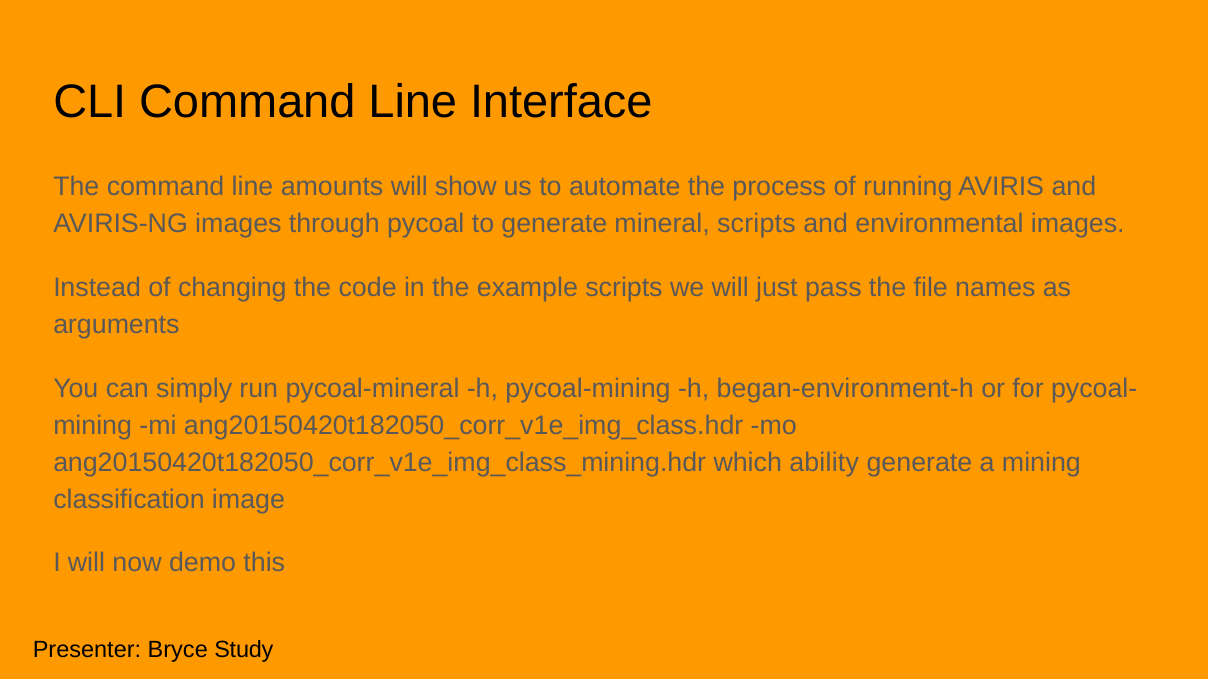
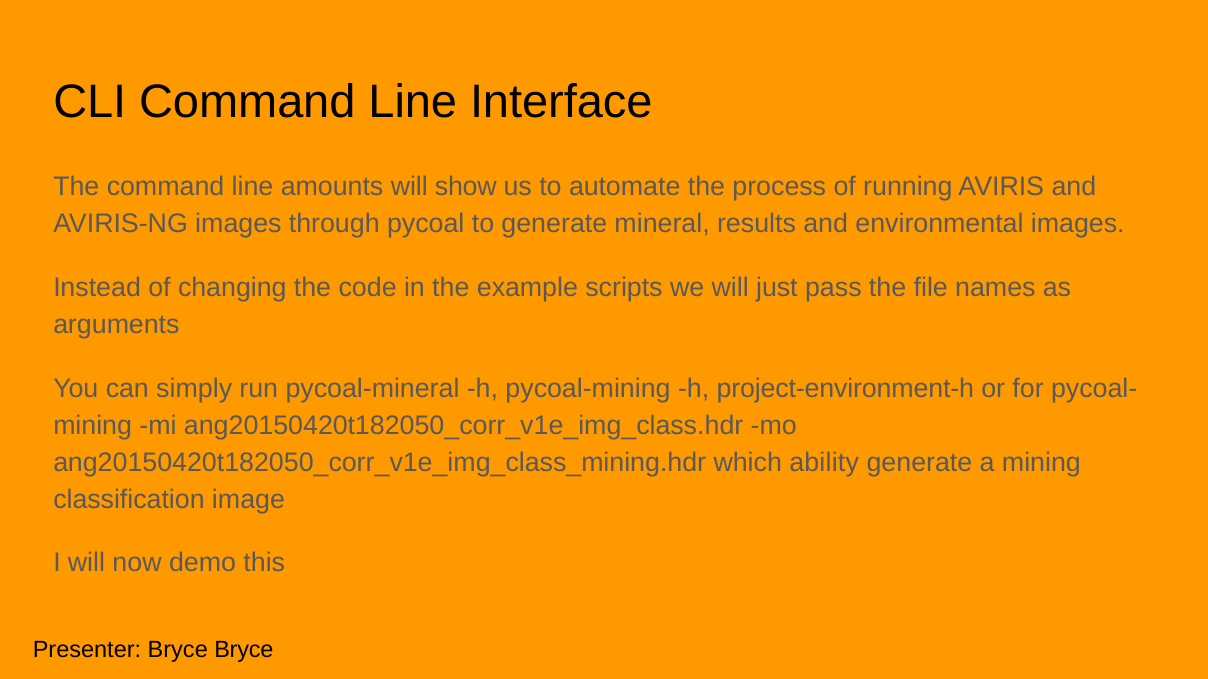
mineral scripts: scripts -> results (756, 224)
began-environment-h: began-environment-h -> project-environment-h (845, 389)
Bryce Study: Study -> Bryce (244, 650)
